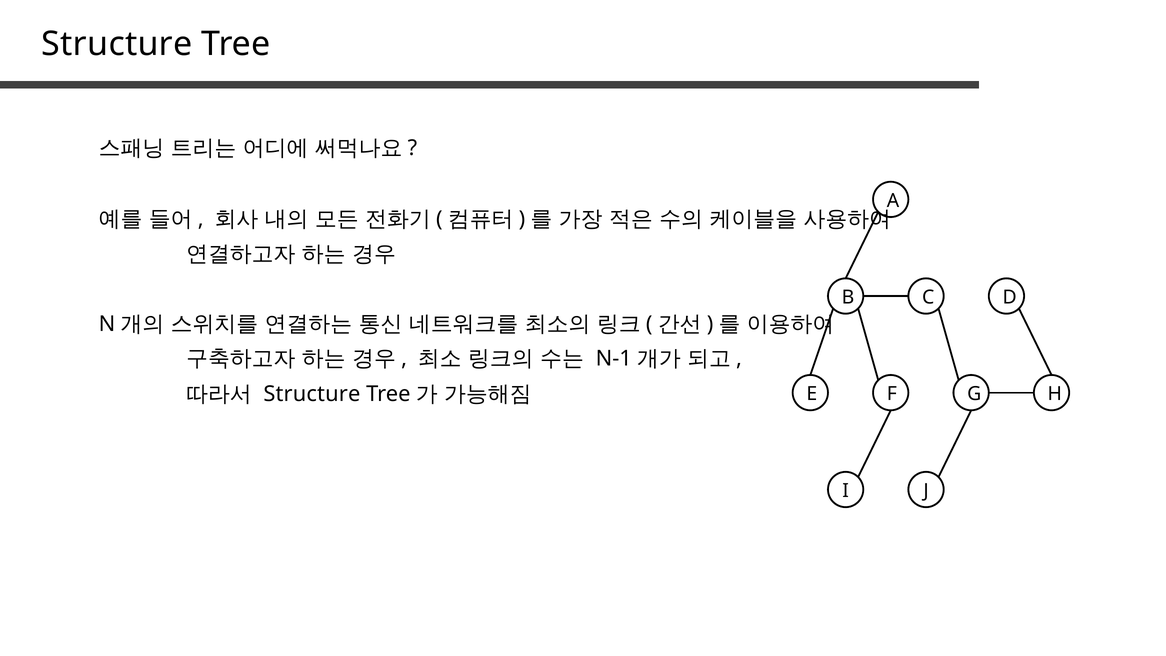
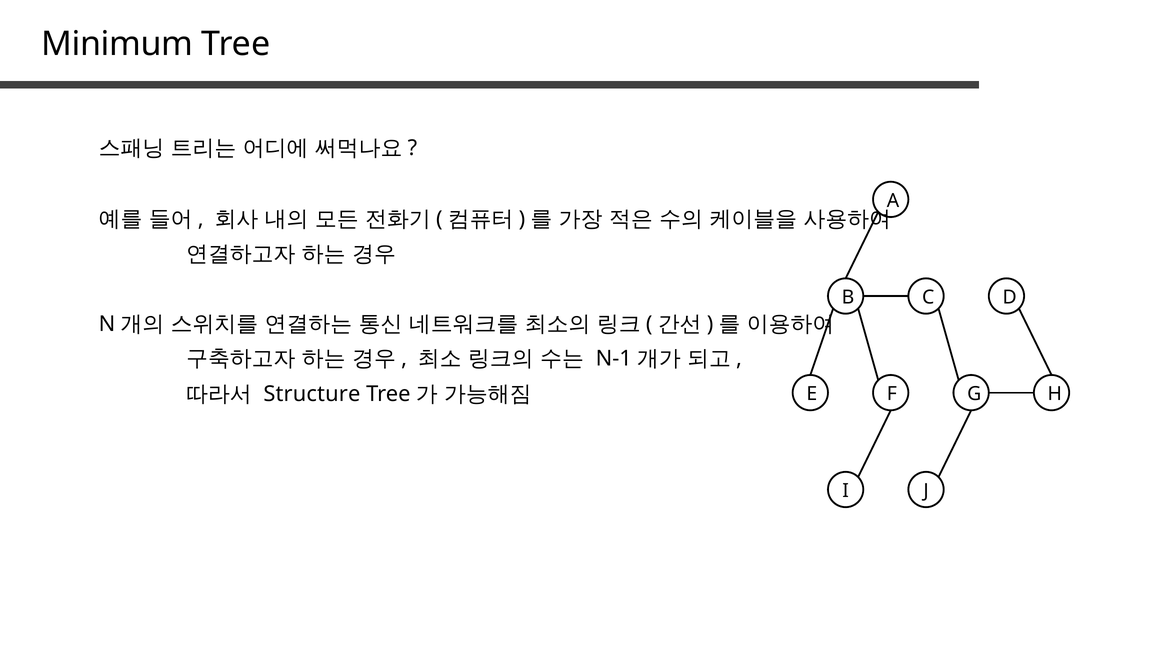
Structure: Structure -> Minimum (117, 44)
